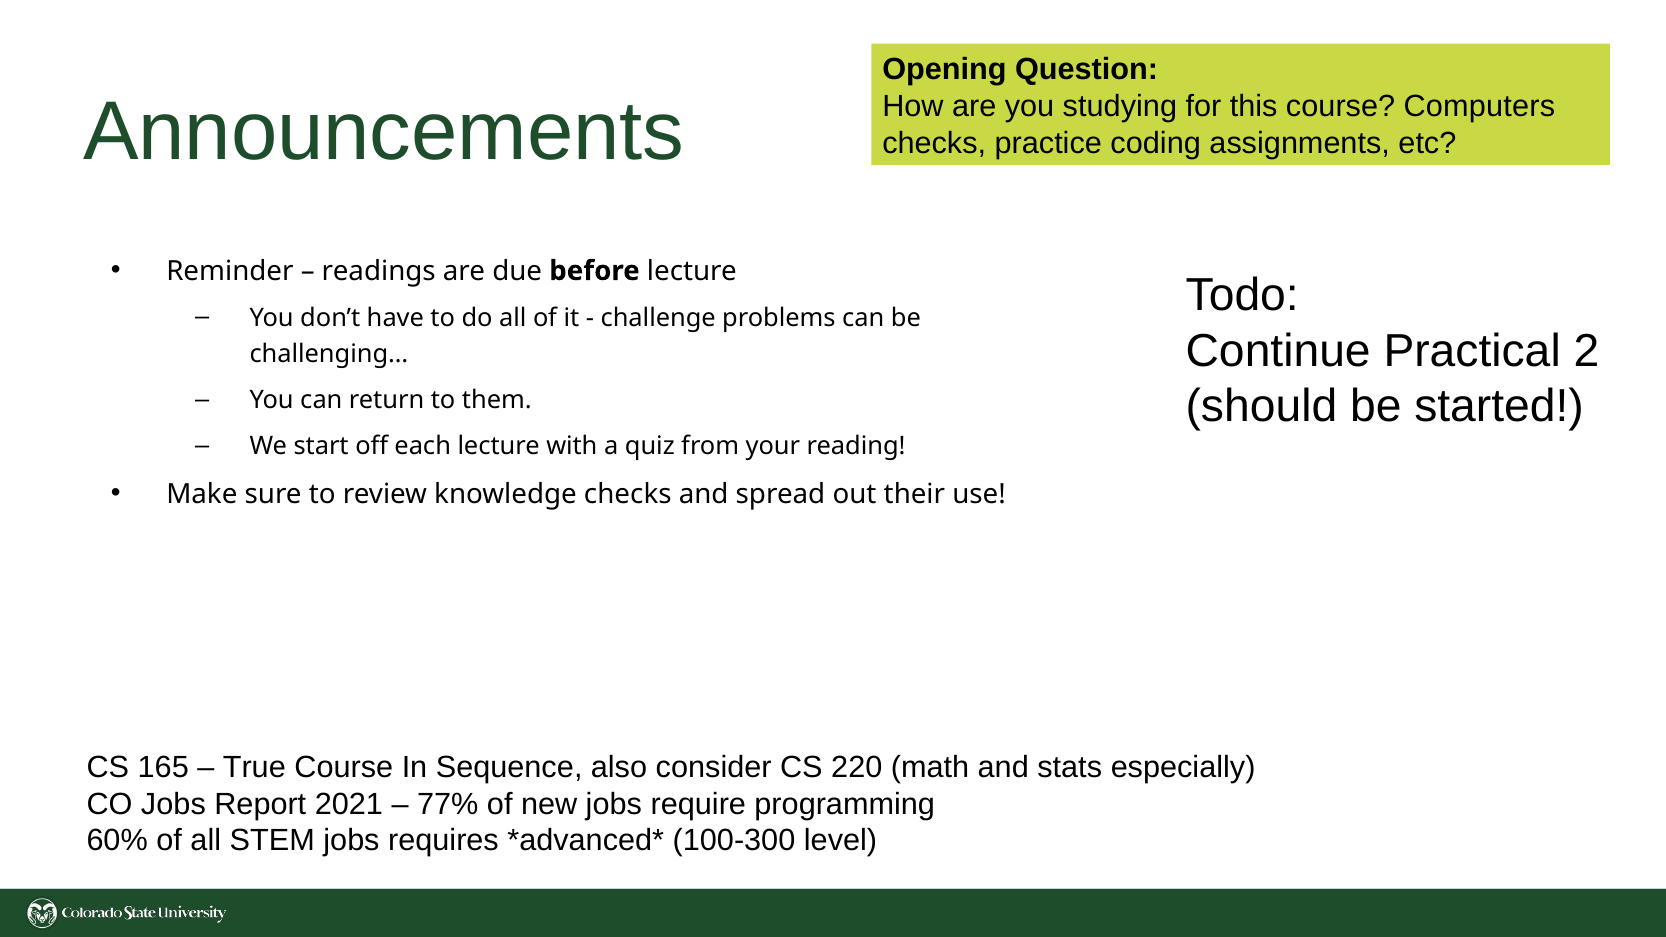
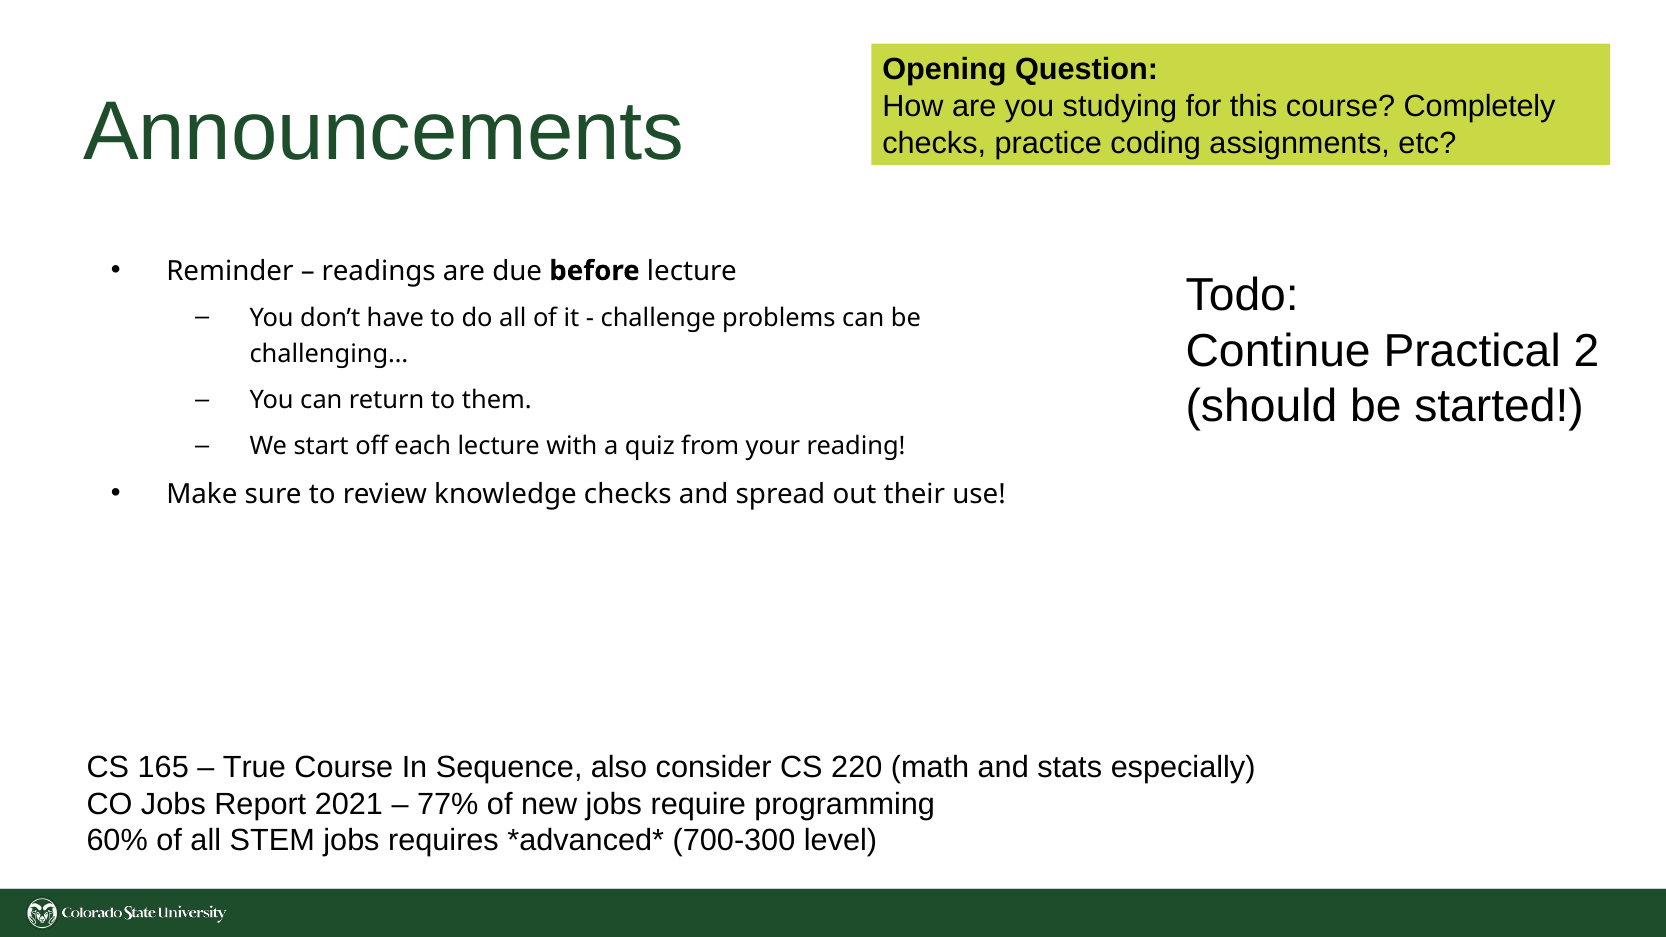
Computers: Computers -> Completely (1480, 106)
100-300: 100-300 -> 700-300 (734, 841)
